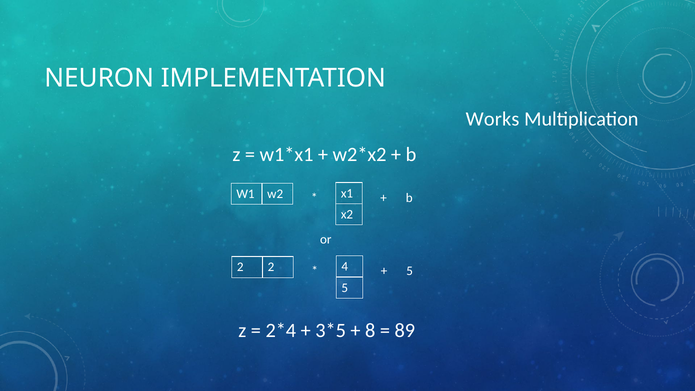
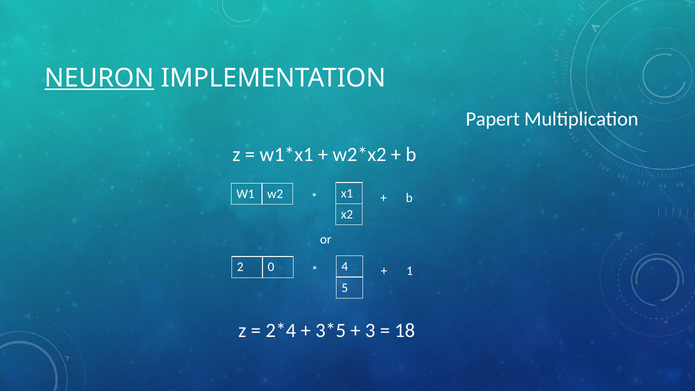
NEURON underline: none -> present (99, 78)
Works: Works -> Papert (493, 119)
2 2: 2 -> 0 (271, 267)
5: 5 -> 1 (410, 271)
8: 8 -> 3 (370, 330)
89: 89 -> 18 (405, 330)
